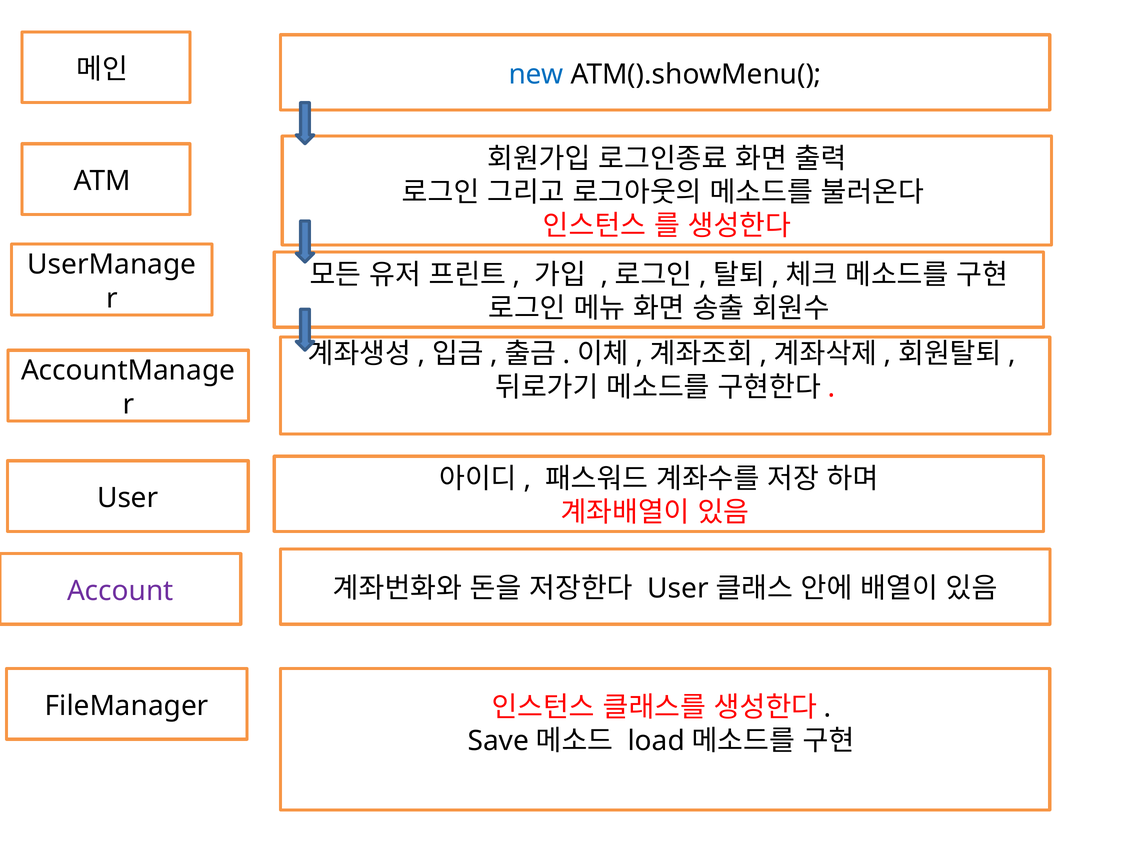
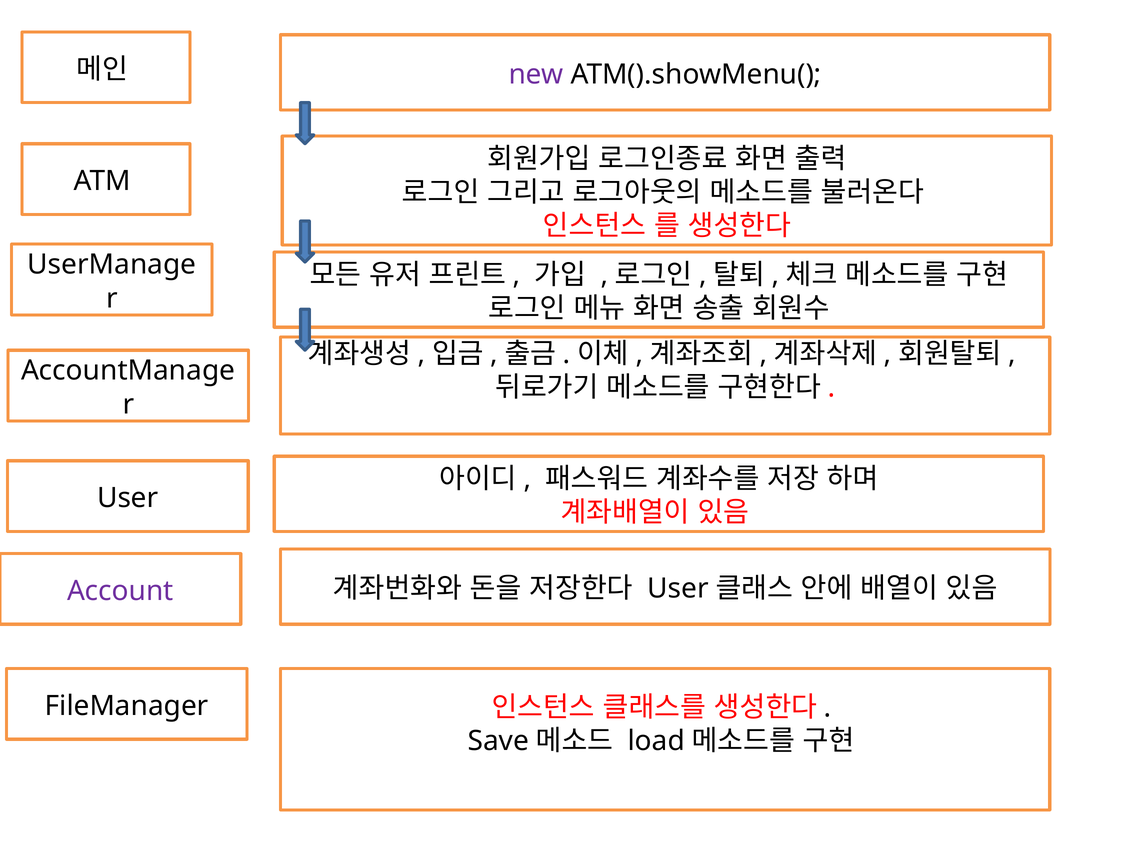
new colour: blue -> purple (536, 74)
